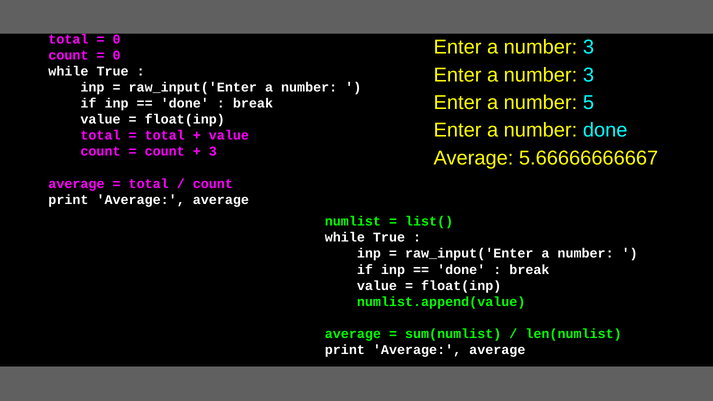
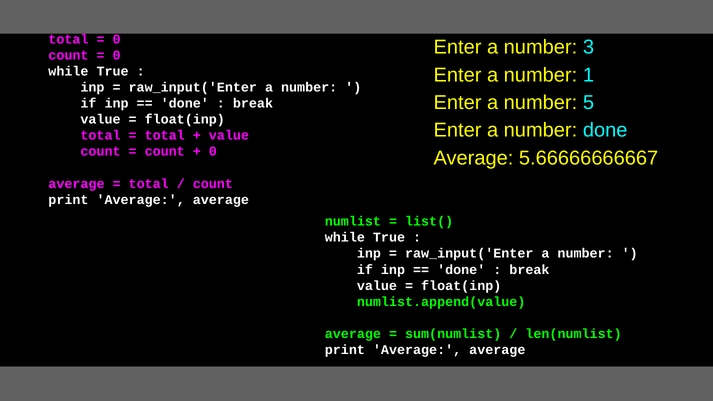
3: 3 -> 1 (588, 75)
3: 3 -> 0 (213, 152)
